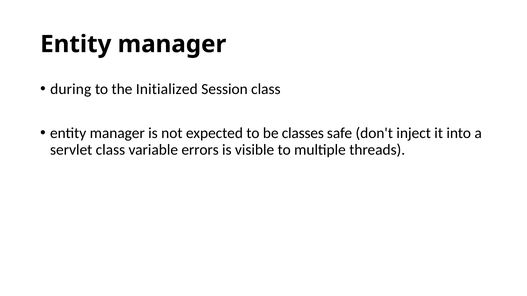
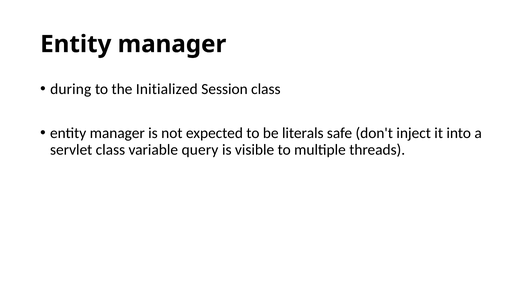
classes: classes -> literals (303, 133)
errors: errors -> query (200, 150)
